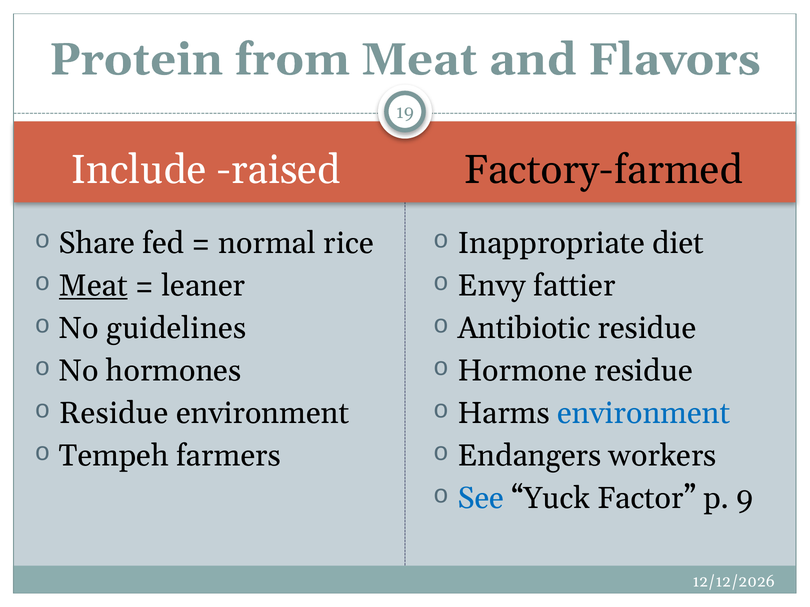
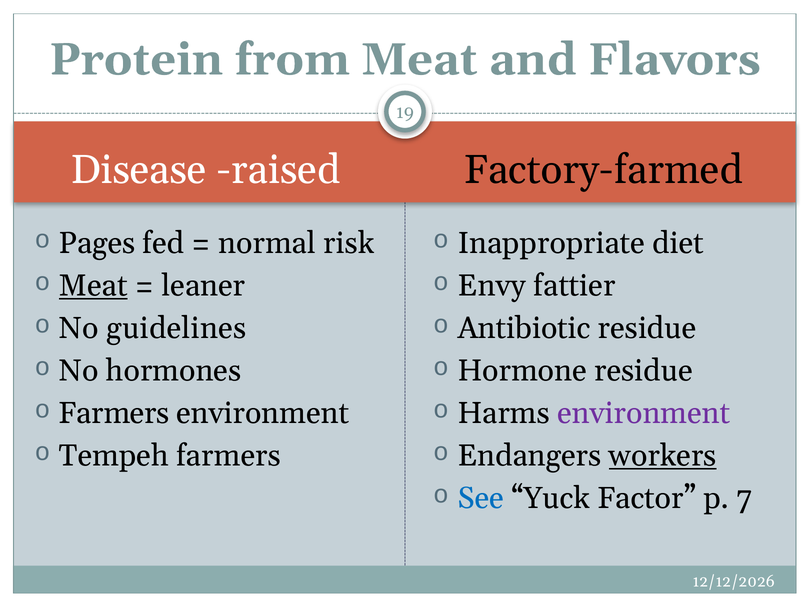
Include: Include -> Disease (139, 170)
Share: Share -> Pages (97, 243)
rice: rice -> risk (349, 243)
Residue: Residue -> Farmers (114, 414)
environment colour: blue -> purple (644, 414)
workers underline: none -> present (663, 456)
9: 9 -> 7 (745, 499)
